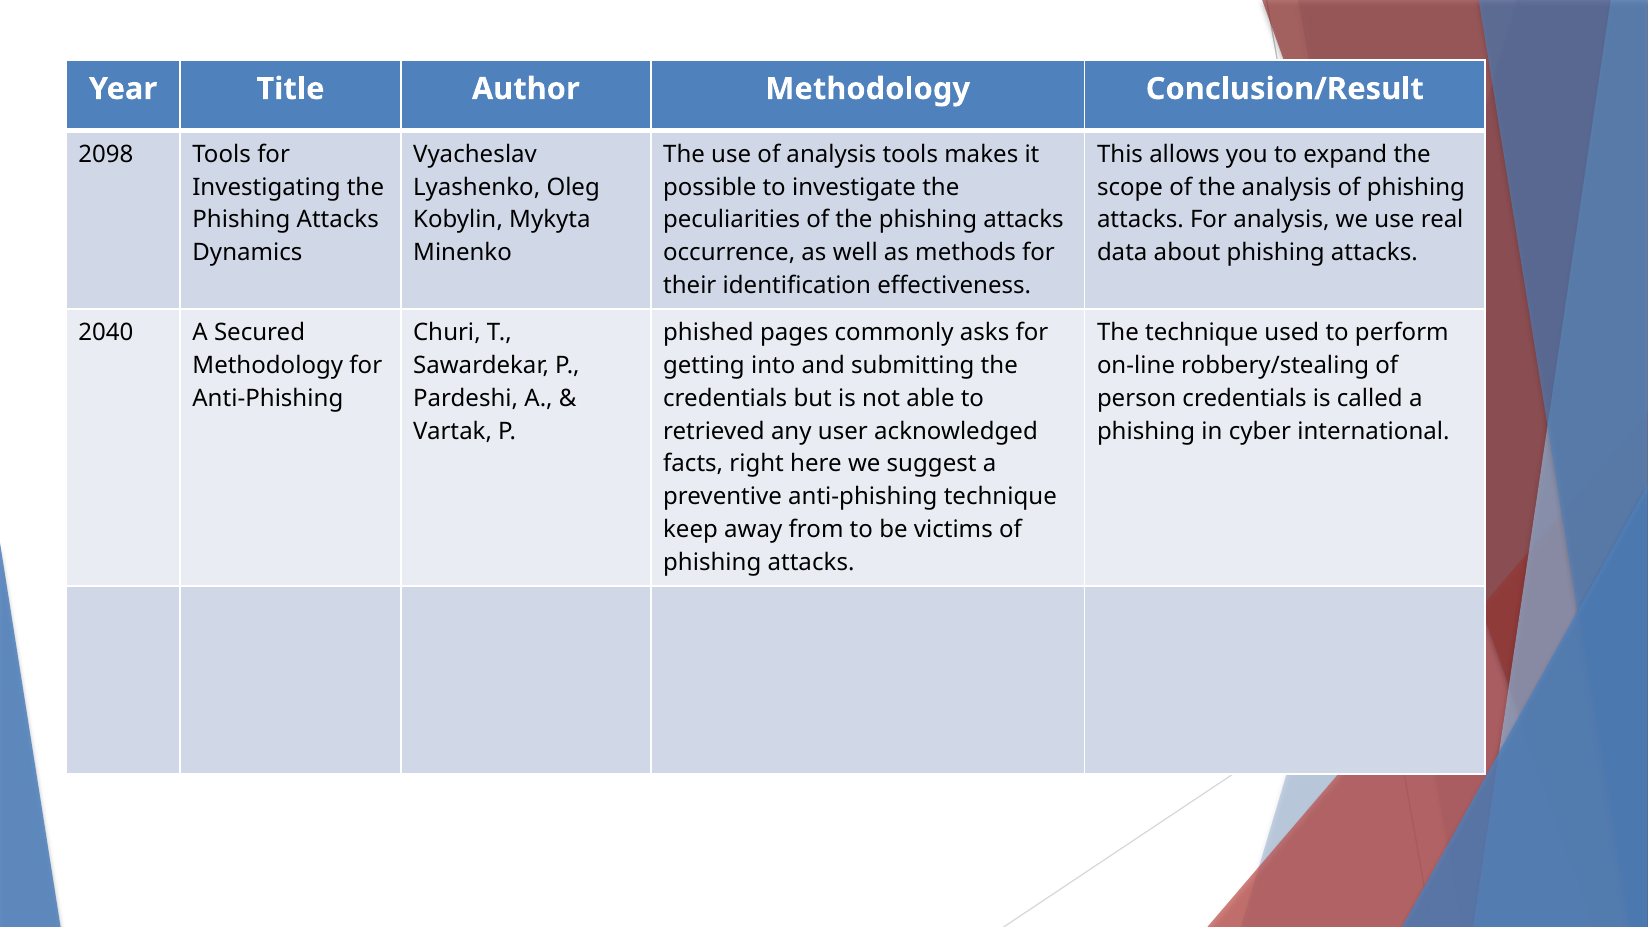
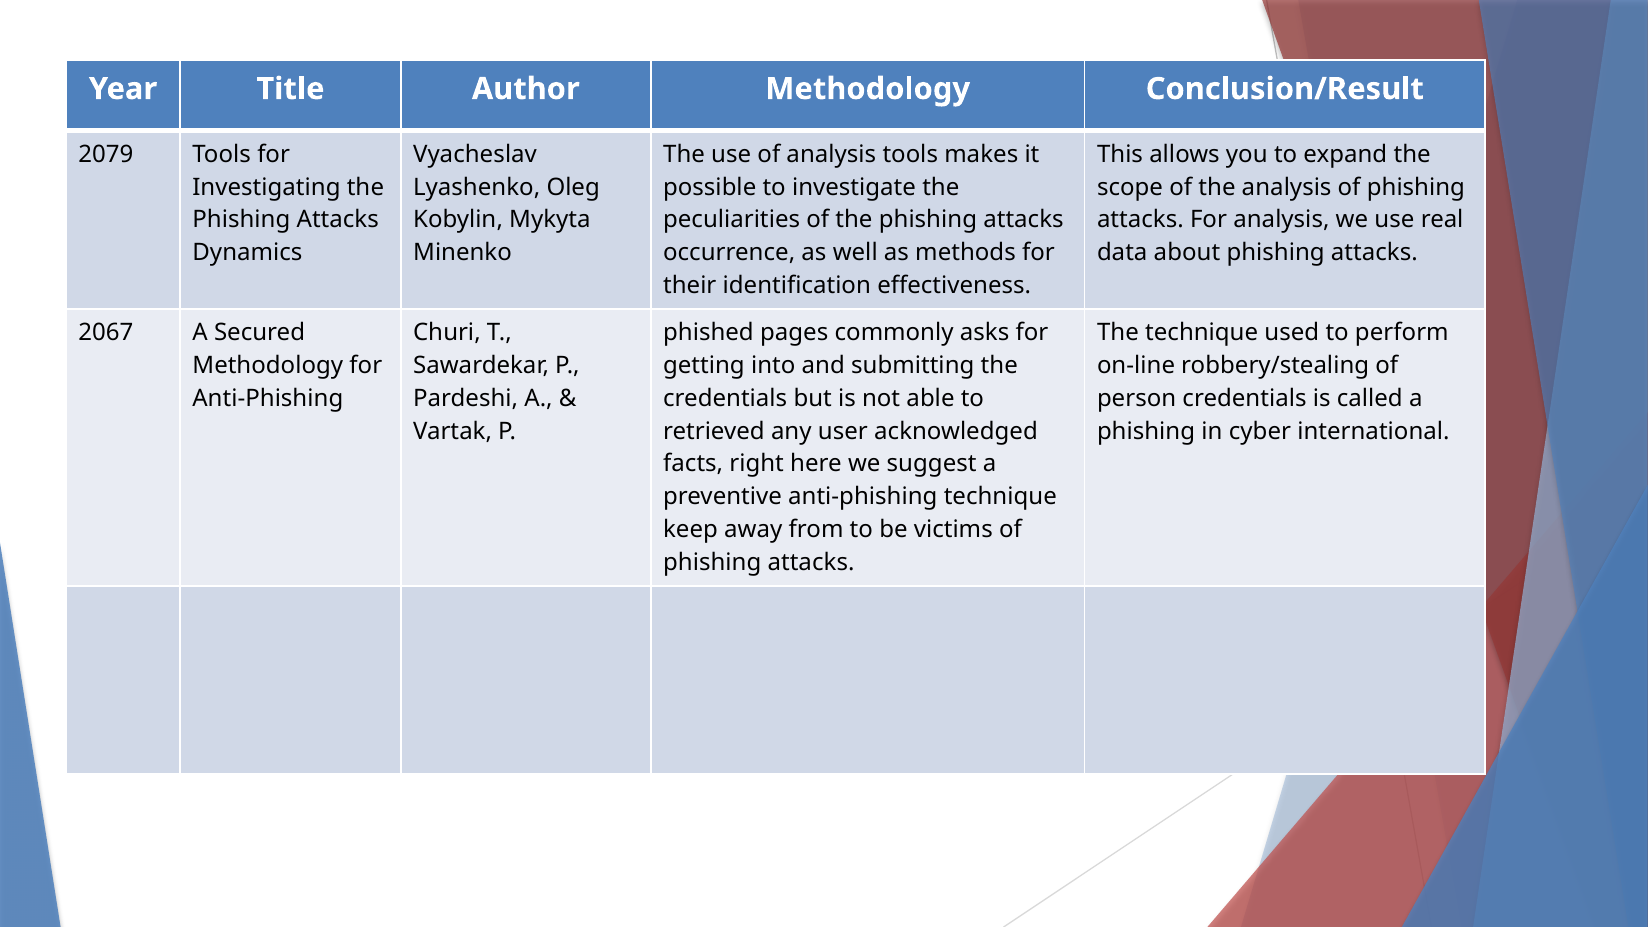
2098: 2098 -> 2079 (106, 154)
2040: 2040 -> 2067 (106, 333)
